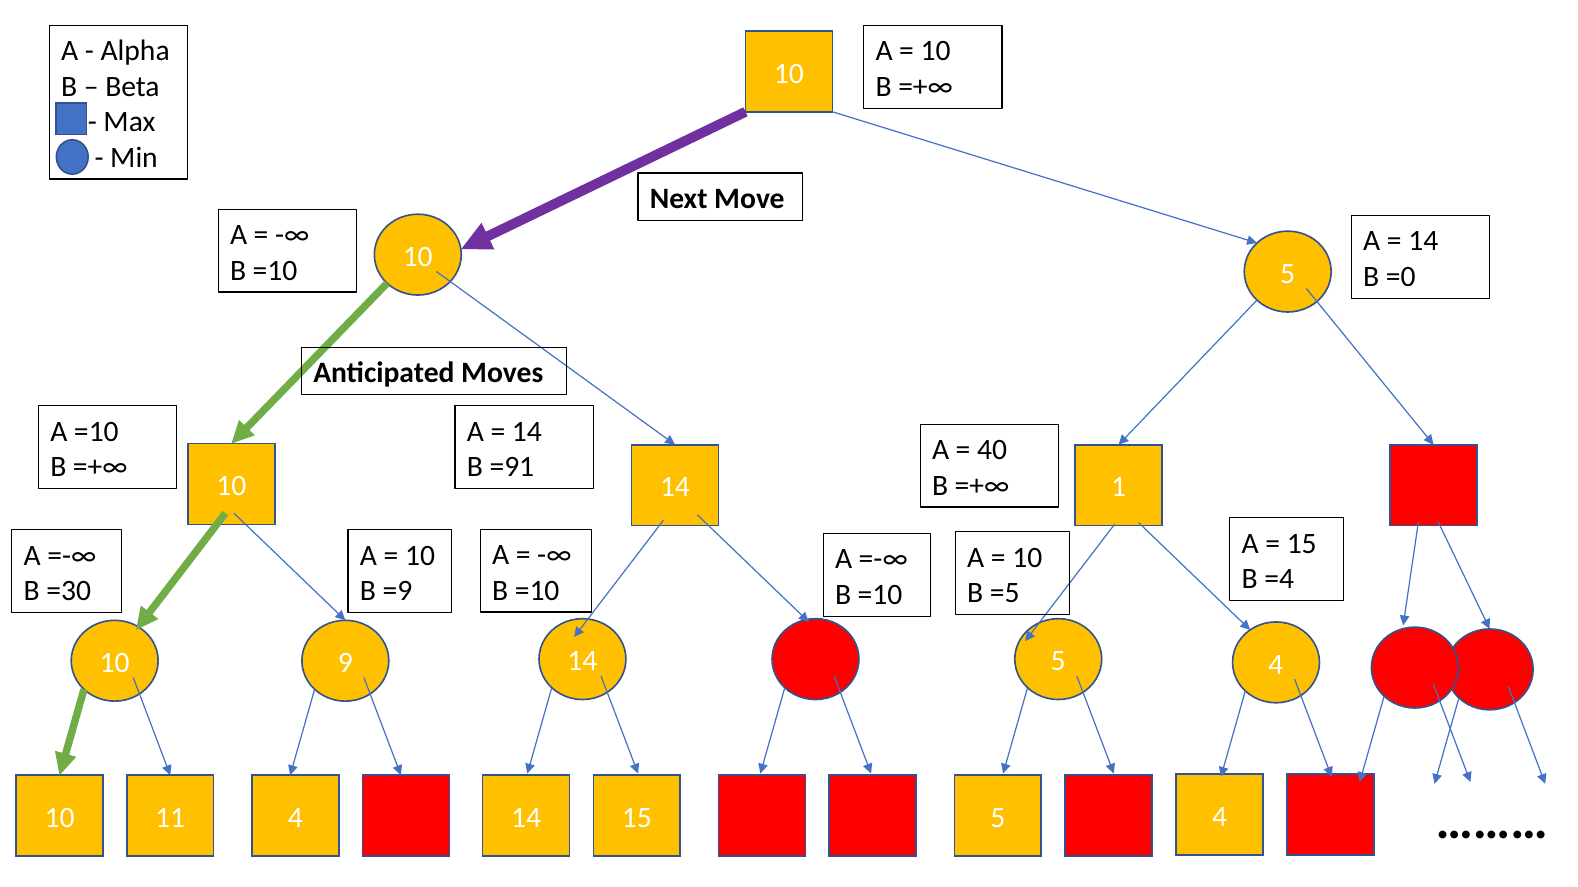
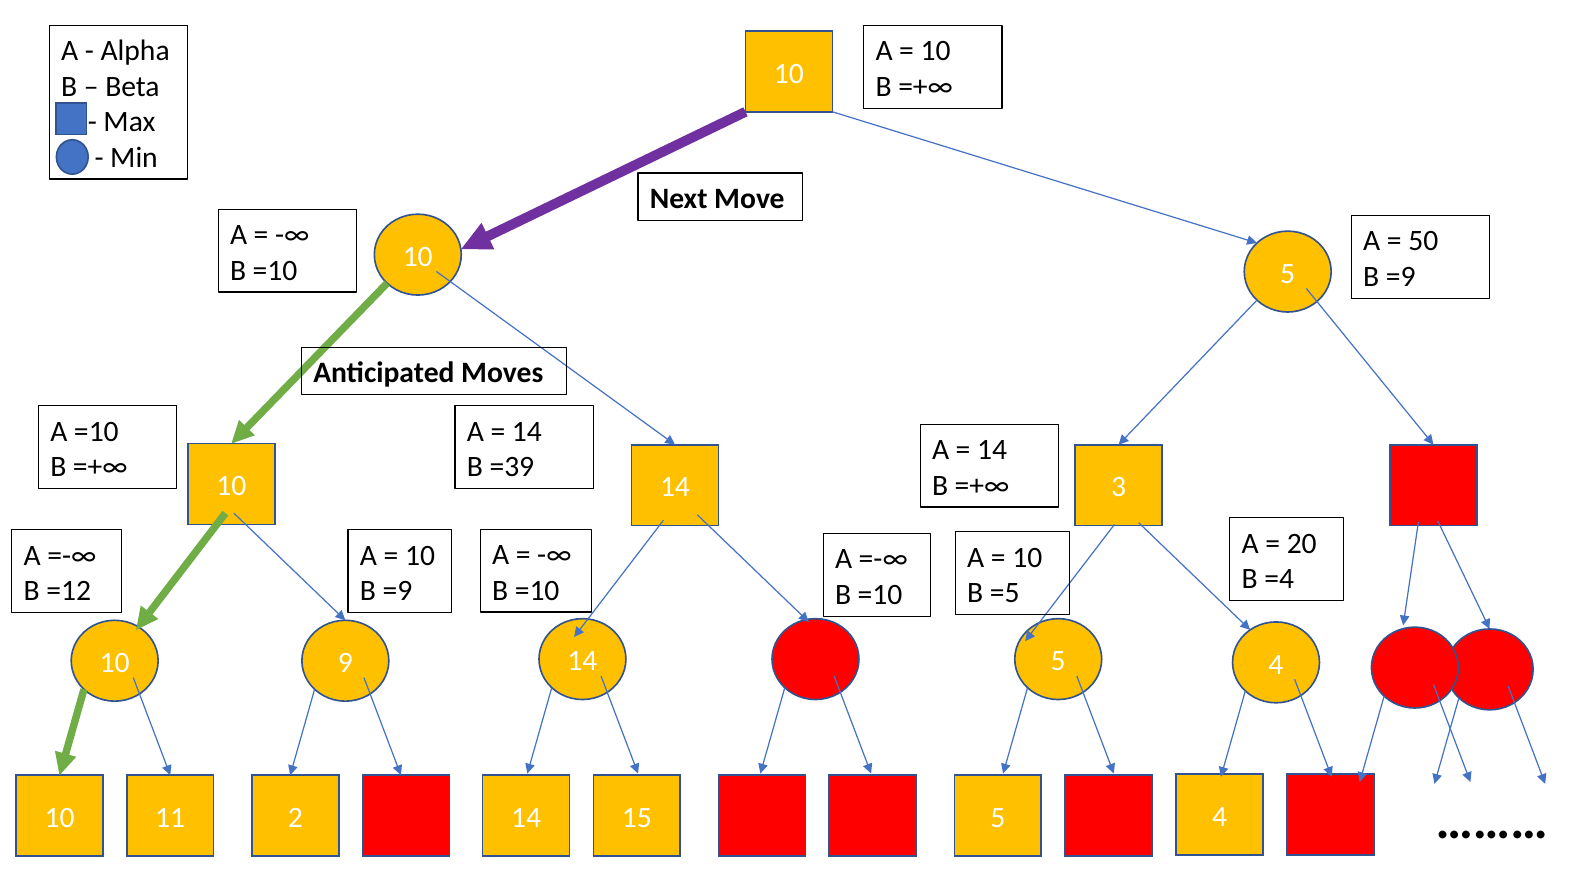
14: 14 -> 50 (1423, 241)
=0: =0 -> =9 (1401, 277)
40: 40 -> 14 (992, 450)
=91: =91 -> =39 (512, 467)
1: 1 -> 3 (1119, 488)
15: 15 -> 20 (1302, 544)
=30: =30 -> =12 (69, 591)
10 4: 4 -> 2 (295, 818)
